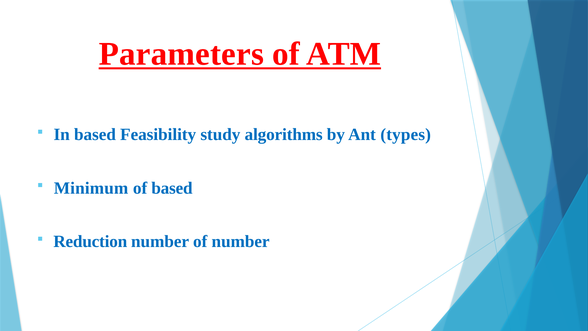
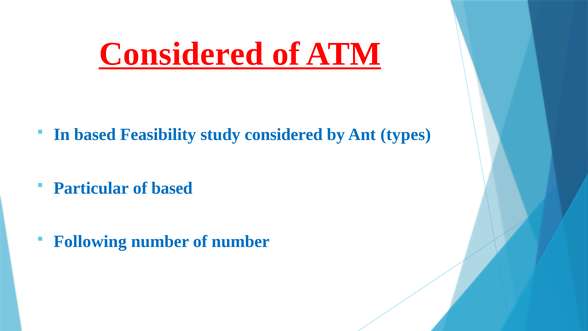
Parameters: Parameters -> Considered (181, 54)
study algorithms: algorithms -> considered (284, 135)
Minimum: Minimum -> Particular (91, 188)
Reduction: Reduction -> Following (90, 241)
